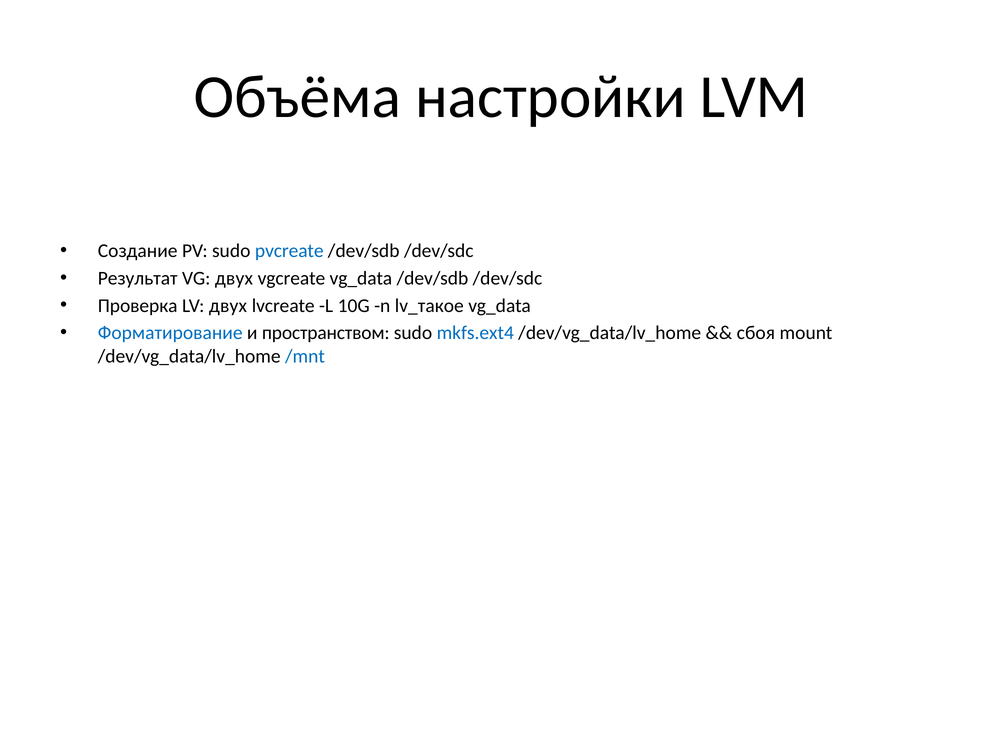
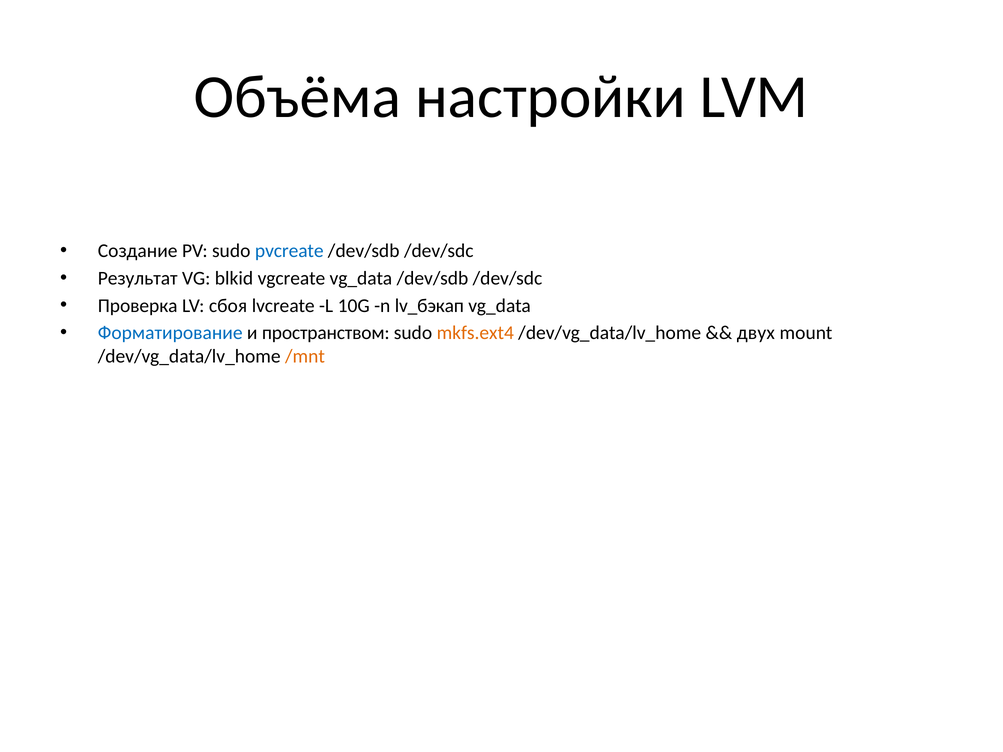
VG двух: двух -> blkid (234, 278)
LV двух: двух -> сбоя (228, 306)
lv_такое: lv_такое -> lv_бэкап (429, 306)
mkfs.ext4 colour: blue -> orange (475, 333)
сбоя: сбоя -> двух (756, 333)
/mnt colour: blue -> orange (305, 356)
